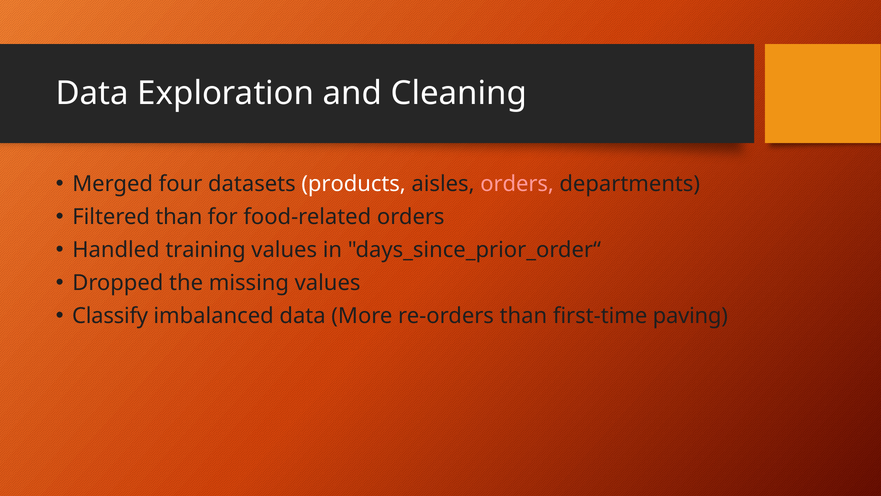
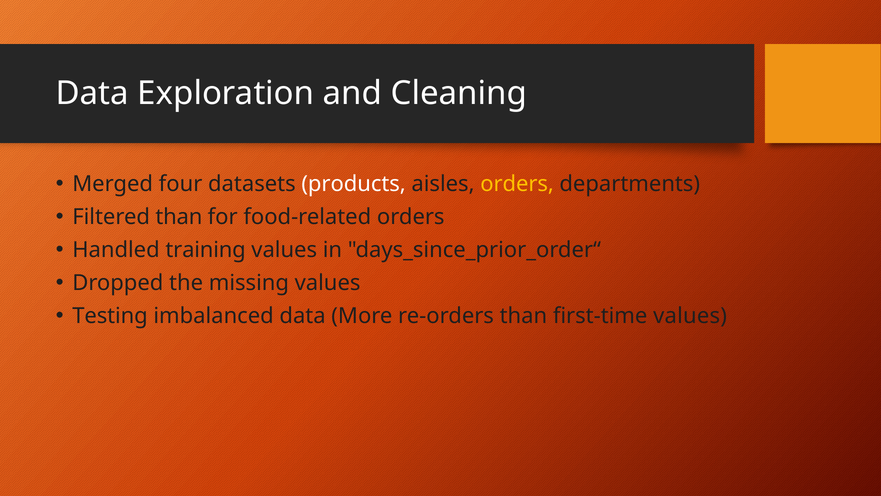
orders colour: pink -> yellow (517, 184)
Classify: Classify -> Testing (110, 316)
first-time paving: paving -> values (690, 316)
